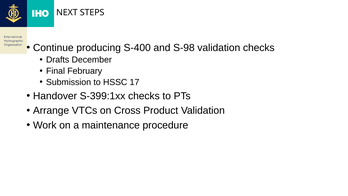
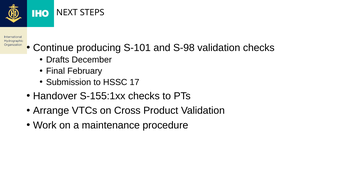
S-400: S-400 -> S-101 (137, 48)
S-399:1xx: S-399:1xx -> S-155:1xx (103, 96)
